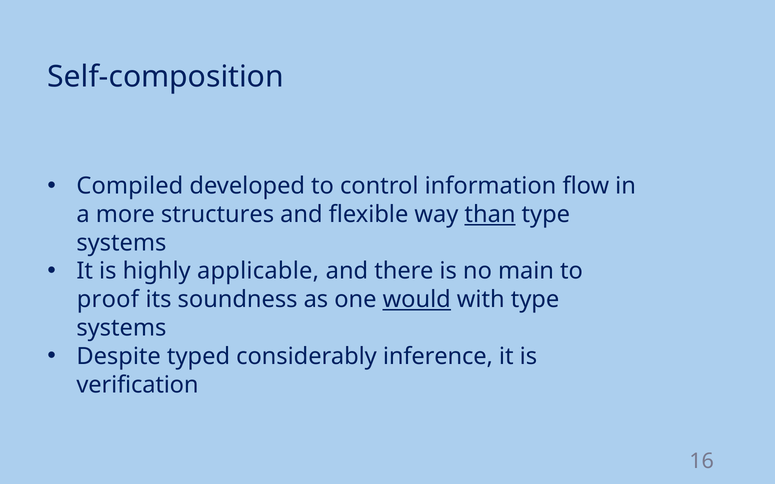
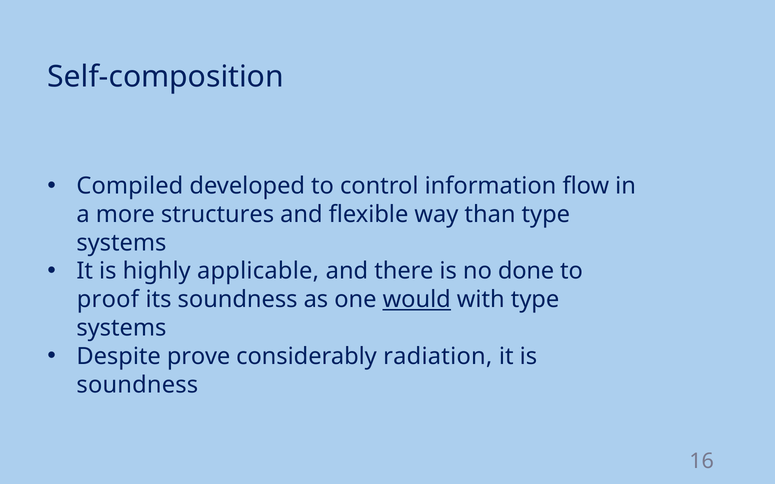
than underline: present -> none (490, 215)
main: main -> done (526, 271)
typed: typed -> prove (199, 357)
inference: inference -> radiation (438, 357)
verification: verification -> soundness (137, 385)
